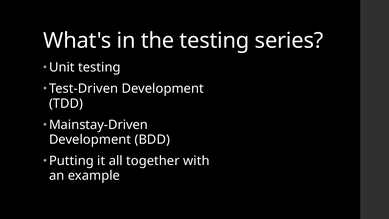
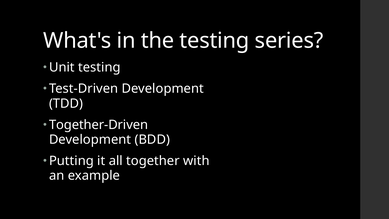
Mainstay-Driven: Mainstay-Driven -> Together-Driven (99, 125)
